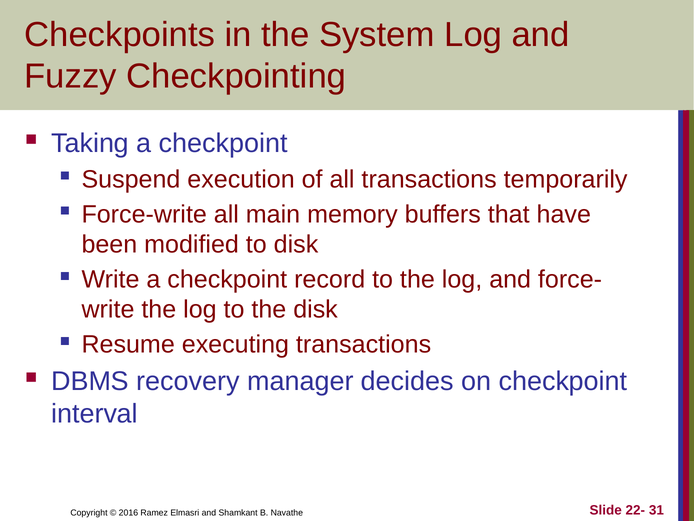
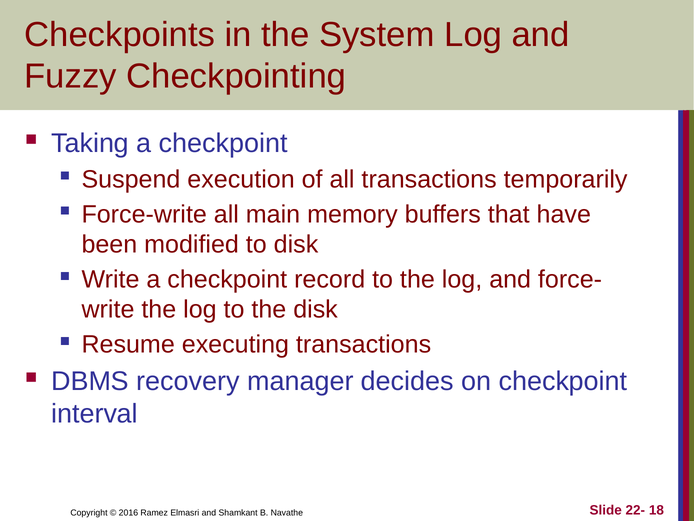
31: 31 -> 18 (656, 510)
